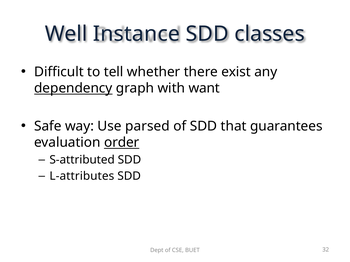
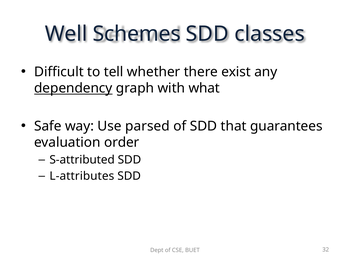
Instance: Instance -> Schemes (137, 34)
want: want -> what (204, 88)
order underline: present -> none (122, 143)
